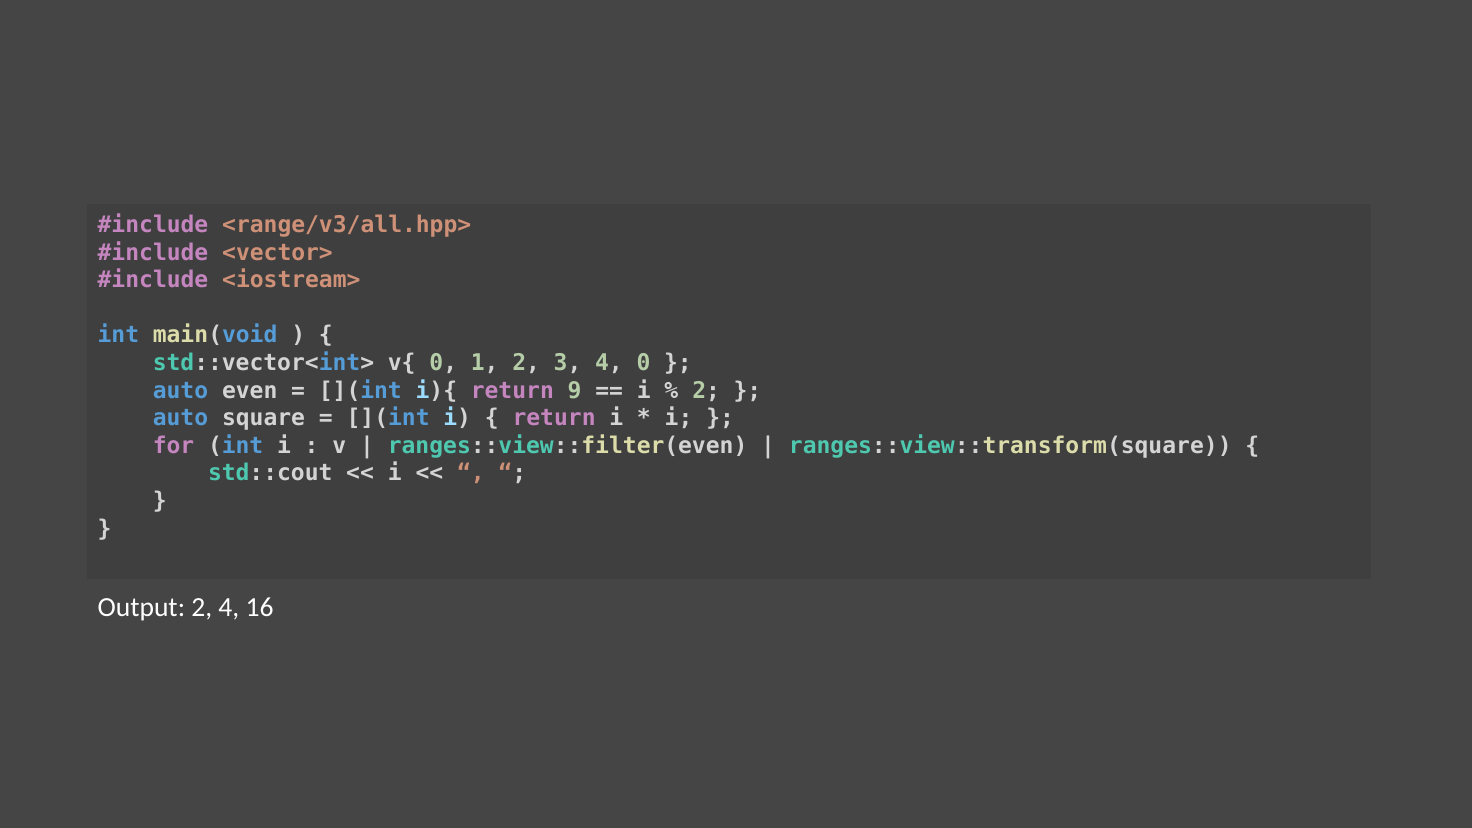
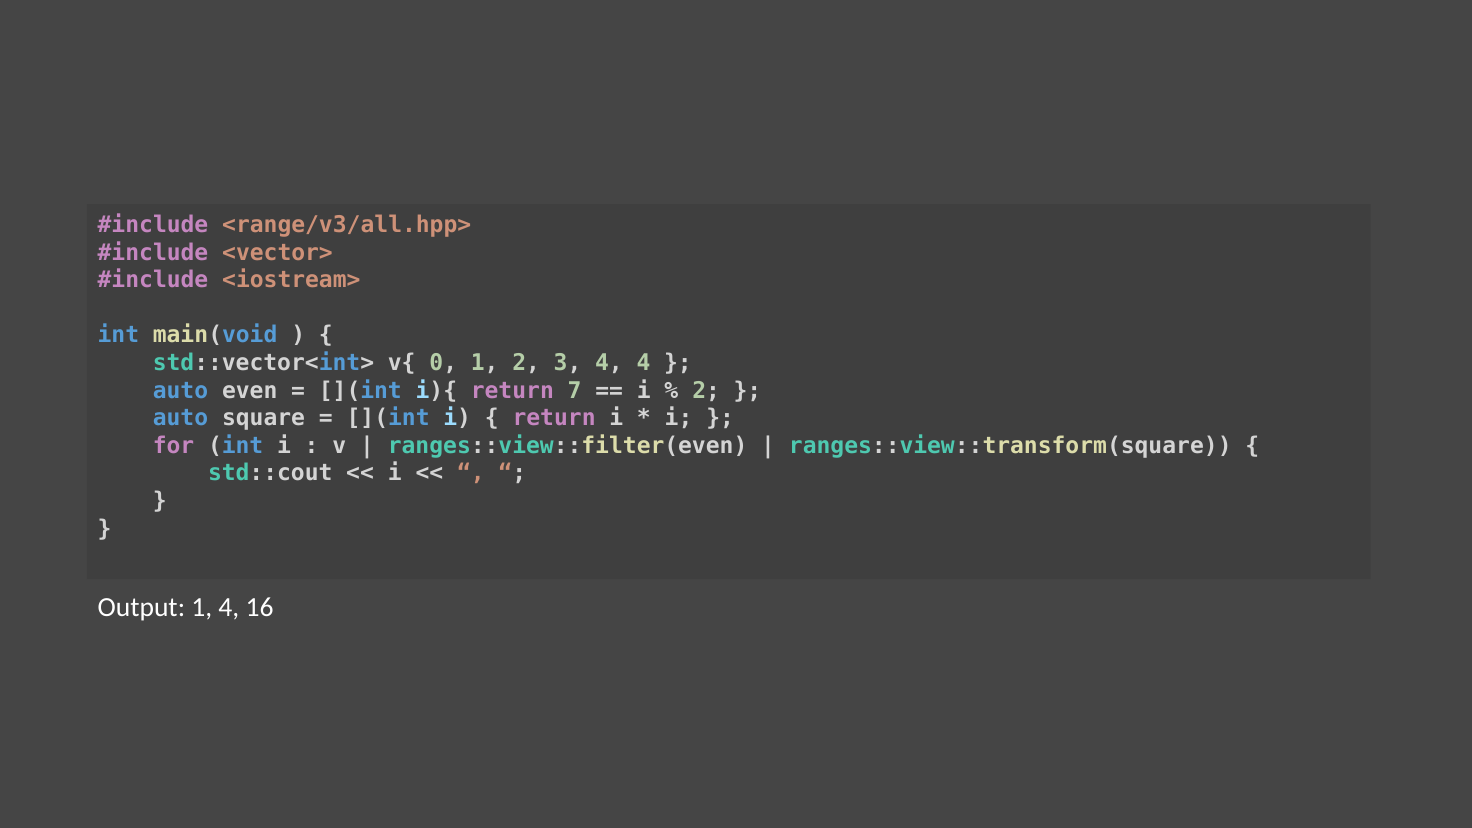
4 0: 0 -> 4 (643, 363)
9: 9 -> 7 (575, 391)
Output 2: 2 -> 1 (202, 607)
